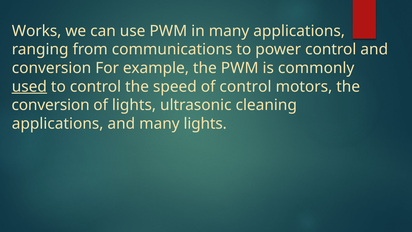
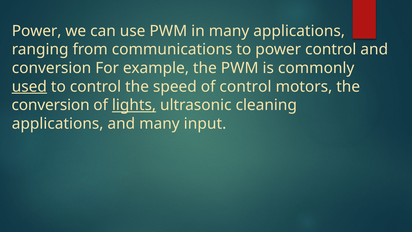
Works: Works -> Power (37, 31)
lights underline: none -> present (134, 105)
many lights: lights -> input (205, 124)
